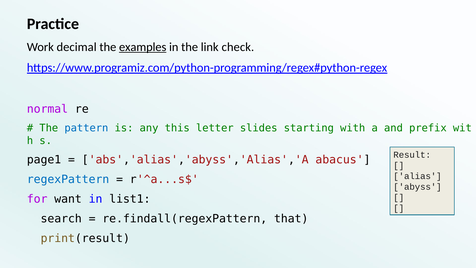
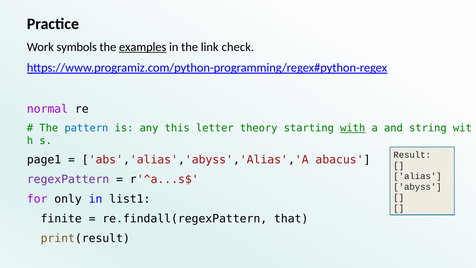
decimal: decimal -> symbols (77, 47)
slides: slides -> theory (259, 128)
with underline: none -> present (353, 128)
prefix: prefix -> string (428, 128)
regexPattern colour: blue -> purple (68, 179)
want: want -> only (68, 199)
search: search -> finite (61, 219)
